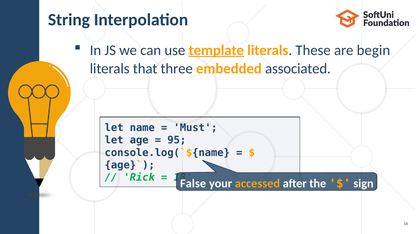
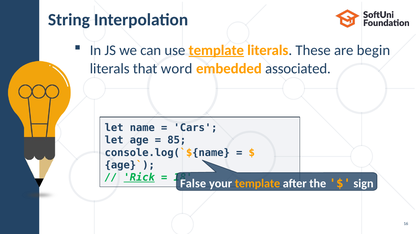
three: three -> word (177, 69)
Must: Must -> Cars (195, 128)
95: 95 -> 85 (177, 140)
Rick underline: none -> present (139, 178)
your accessed: accessed -> template (257, 183)
